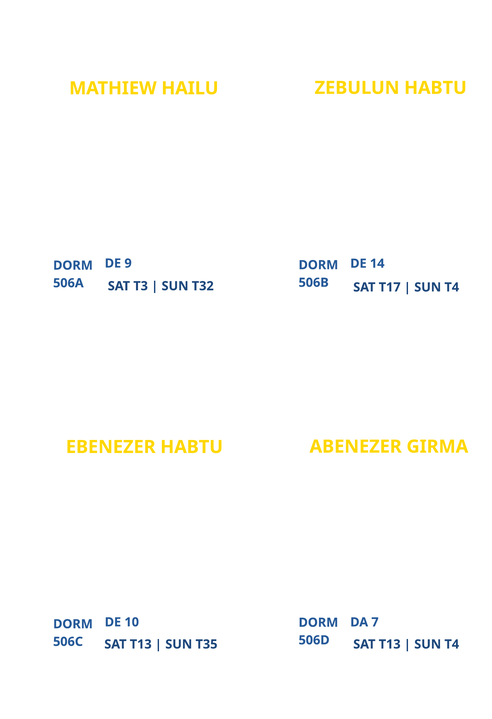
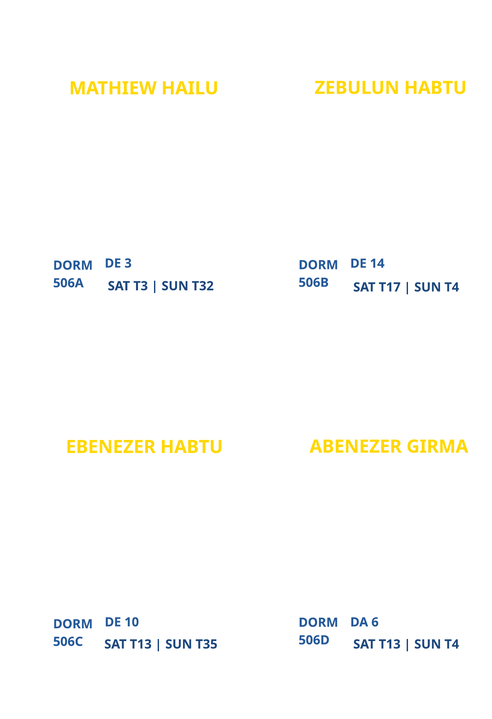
9: 9 -> 3 (128, 263)
7: 7 -> 6 (375, 622)
